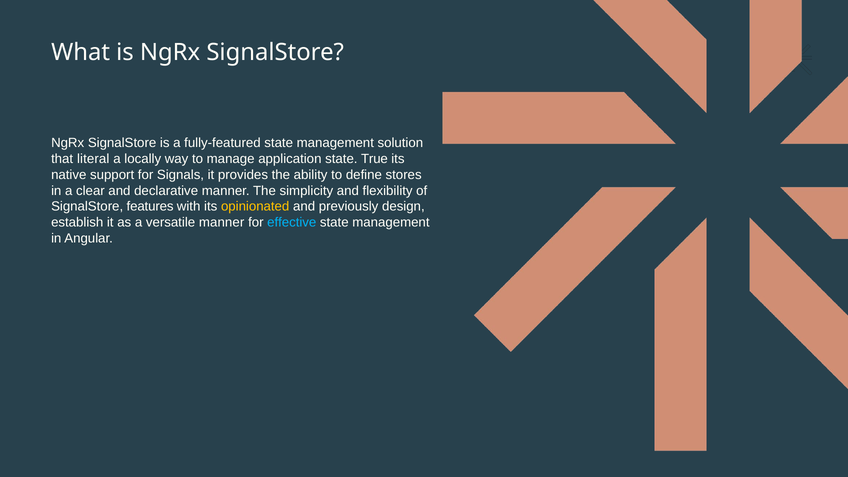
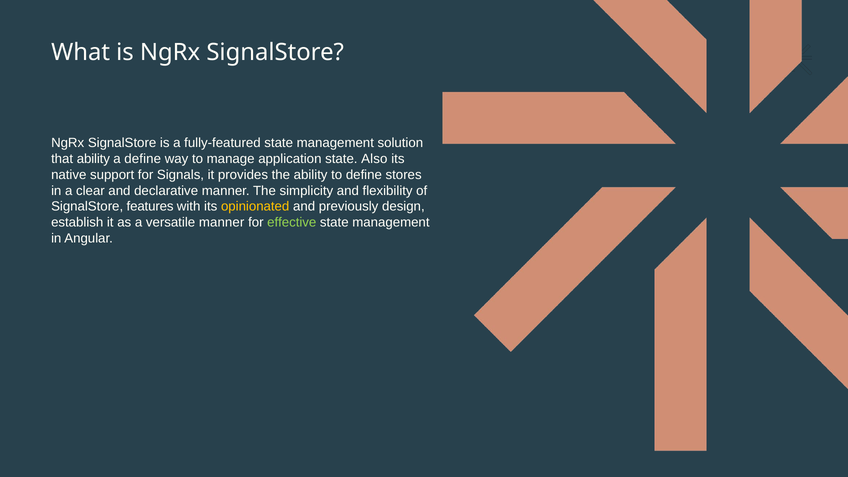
that literal: literal -> ability (93, 159)
a locally: locally -> define (143, 159)
True: True -> Also (374, 159)
effective colour: light blue -> light green (292, 222)
